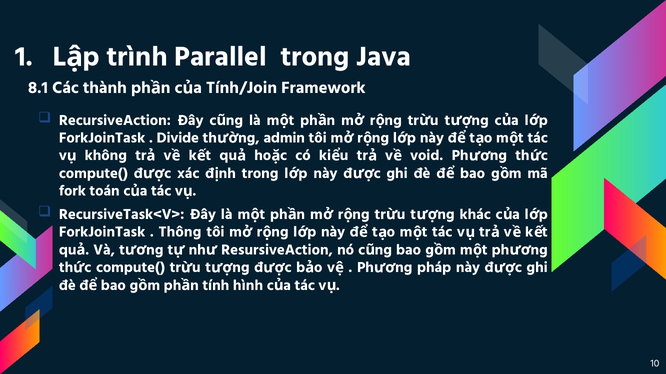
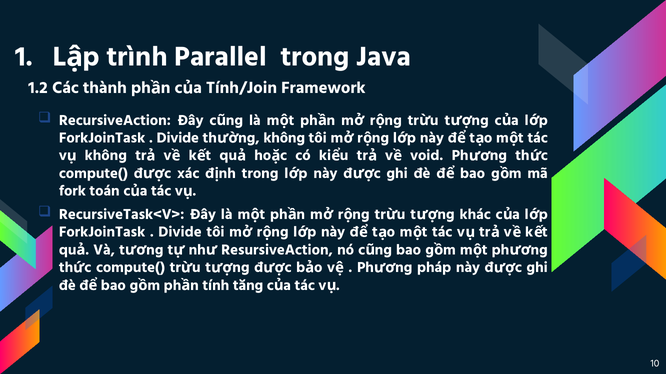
8.1: 8.1 -> 1.2 (38, 88)
admin: admin -> không (284, 138)
Thông: Thông -> Divide (180, 232)
hình: hình -> tăng (248, 286)
